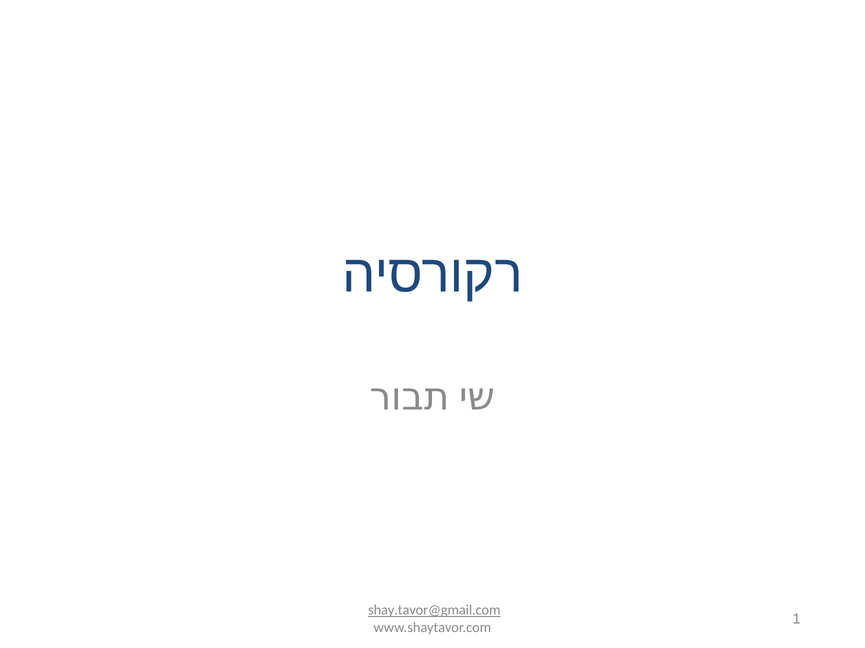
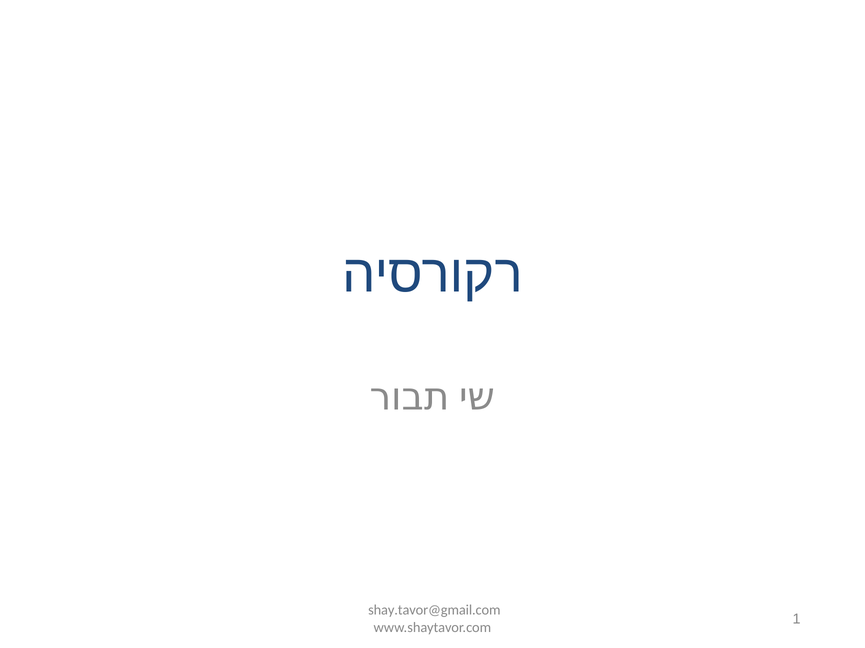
shay.tavor@gmail.com underline: present -> none (434, 611)
